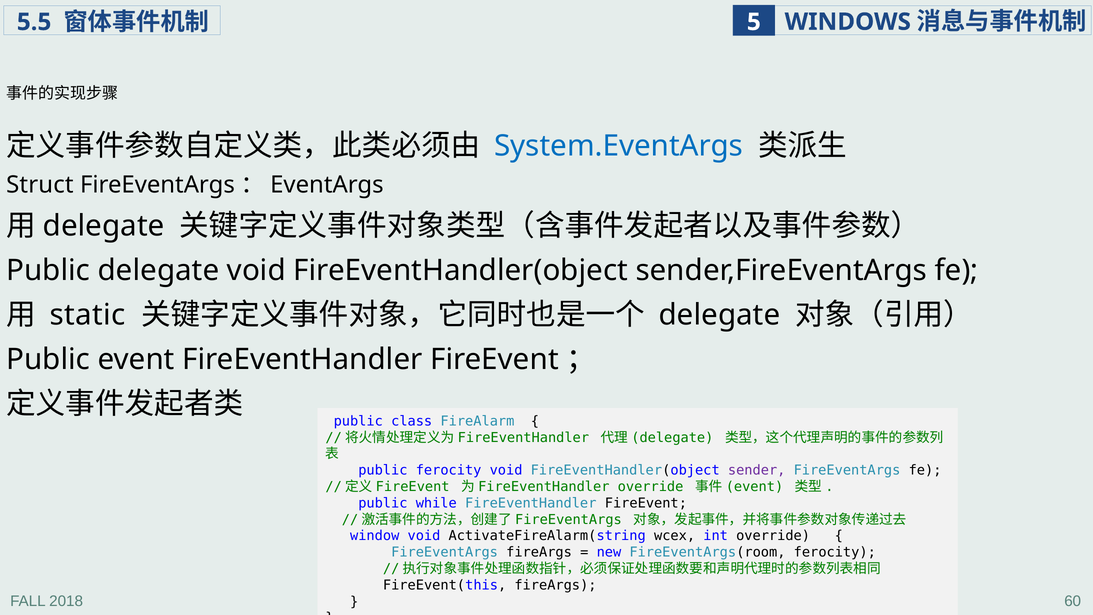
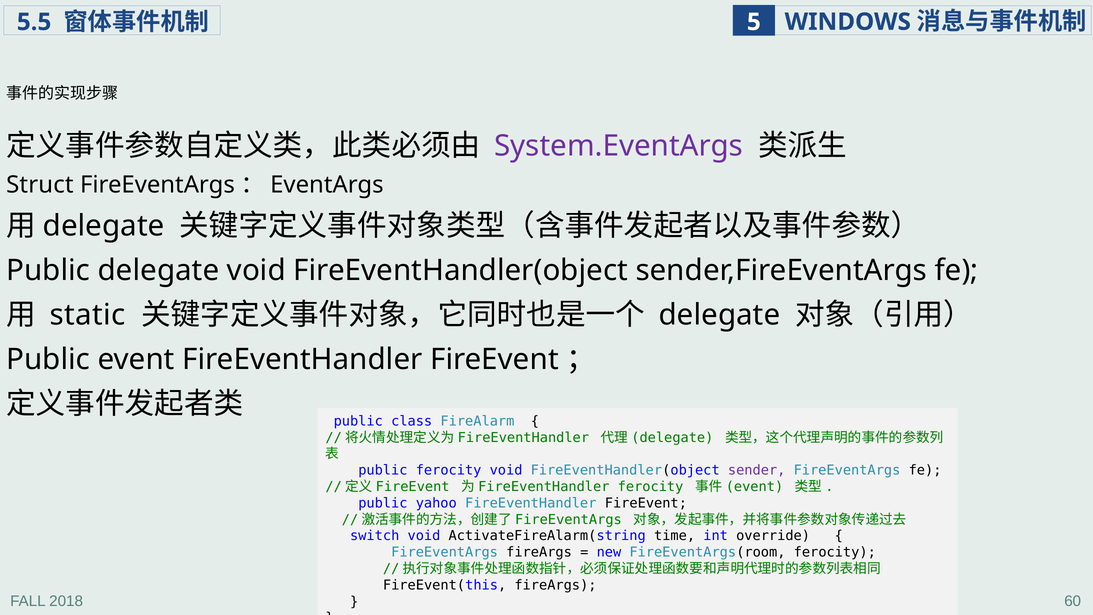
System.EventArgs colour: blue -> purple (619, 146)
override: override -> ferocity (651, 487)
while: while -> yahoo (436, 503)
window: window -> switch (375, 536)
wcex: wcex -> time (675, 536)
